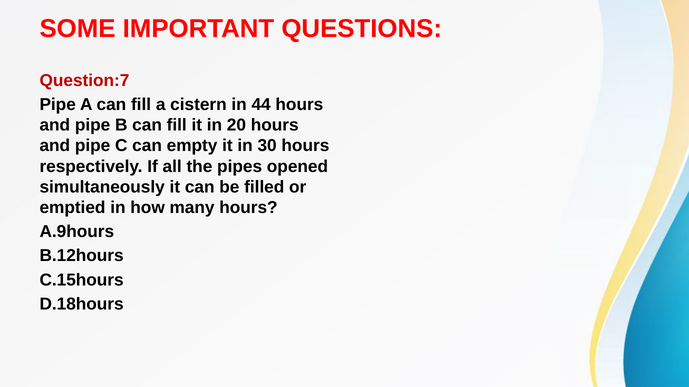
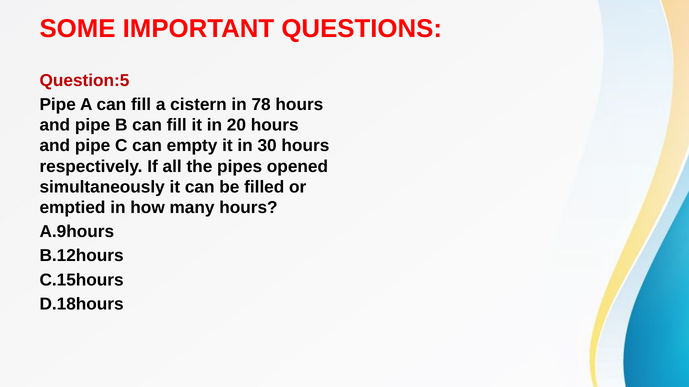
Question:7: Question:7 -> Question:5 (84, 80)
44: 44 -> 78 (261, 105)
